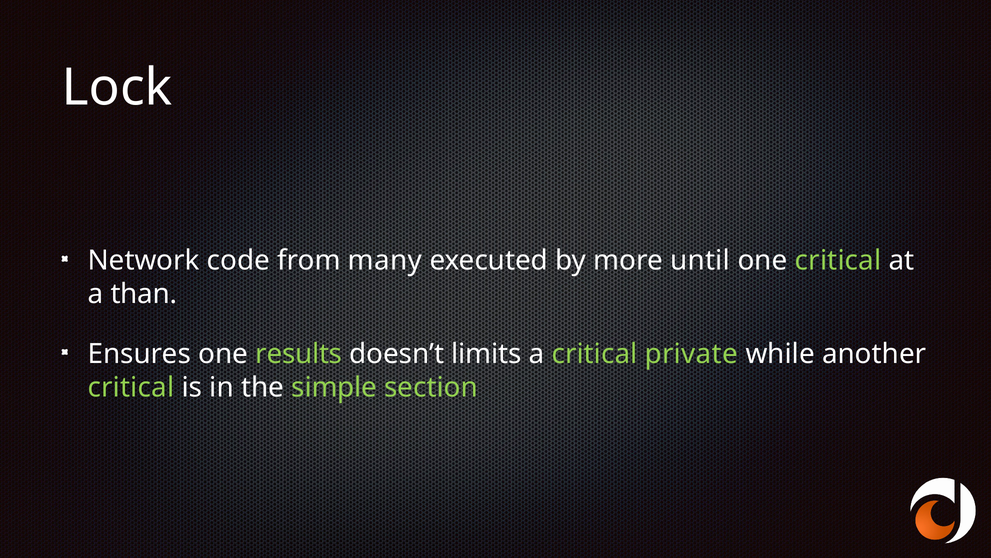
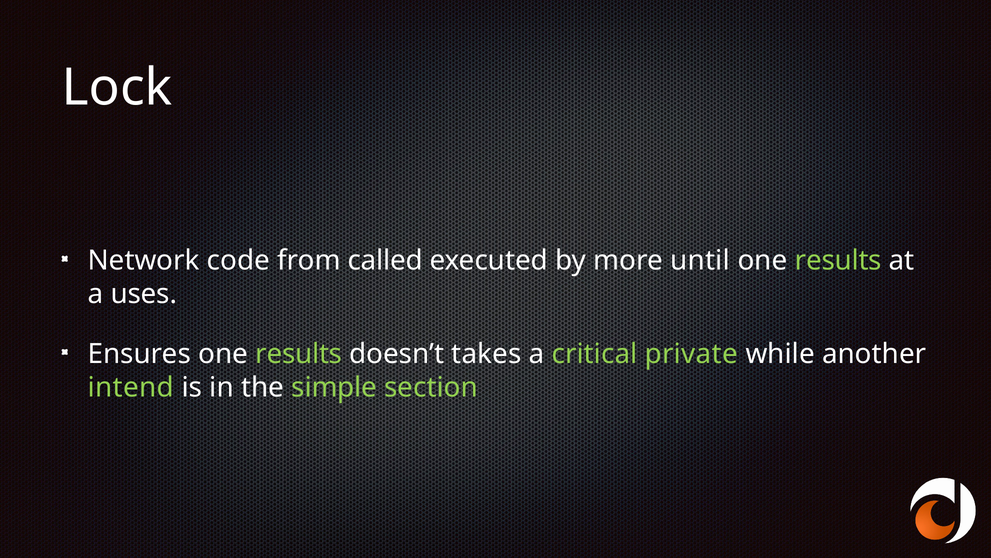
many: many -> called (385, 260)
critical: critical -> results (838, 260)
than: than -> uses (144, 294)
limits: limits -> takes (486, 354)
critical: critical -> intend (131, 387)
